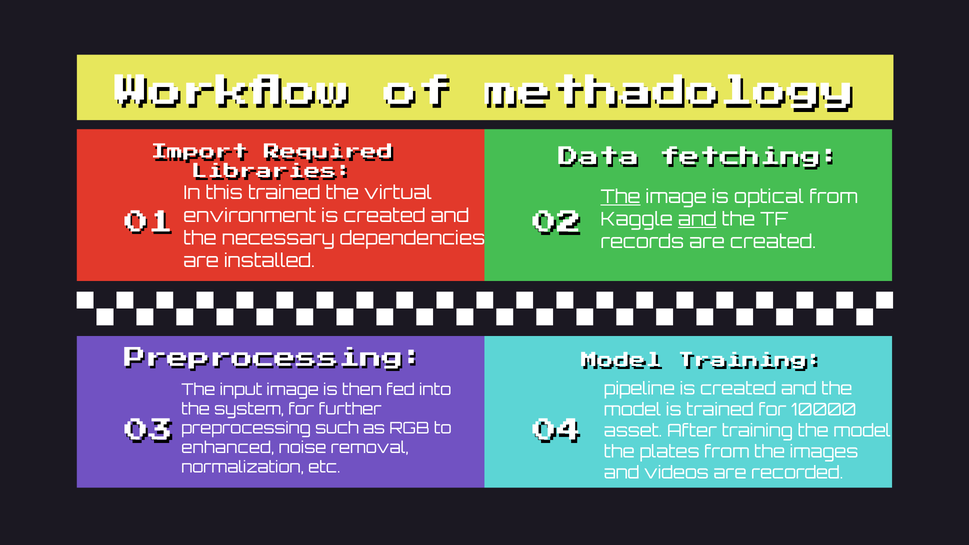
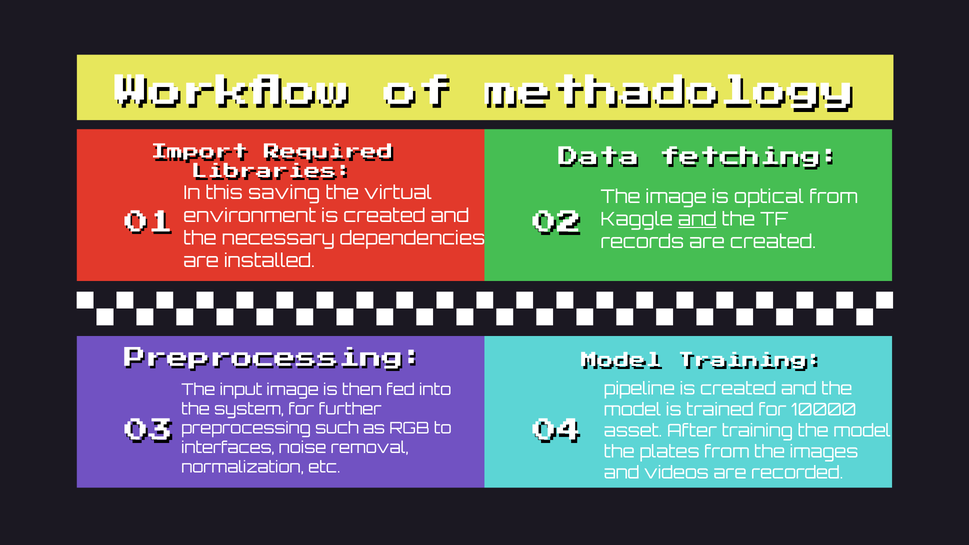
this trained: trained -> saving (284, 193)
The underline: present -> none (620, 197)
enhanced: enhanced -> interfaces (228, 448)
